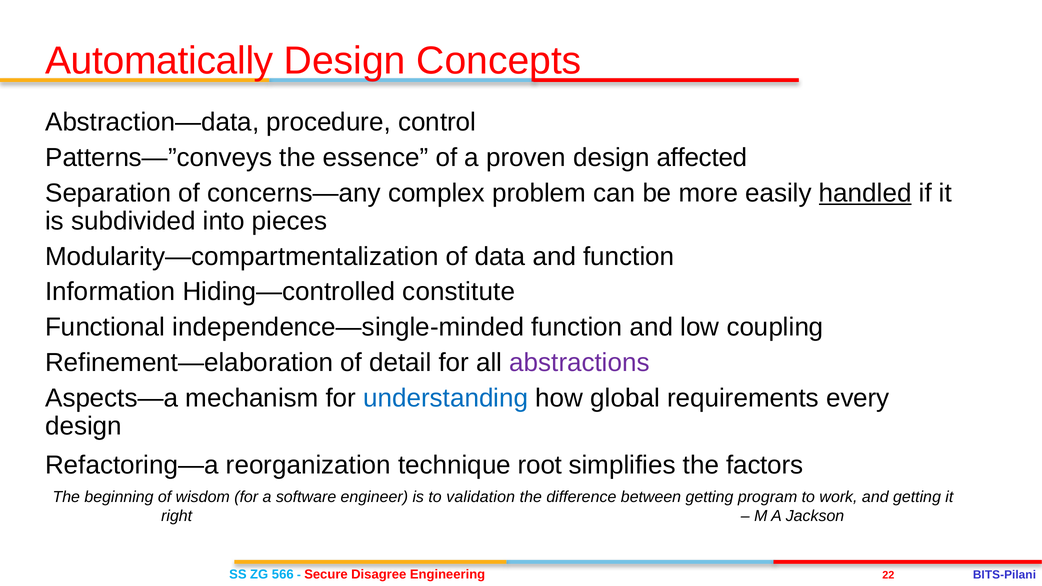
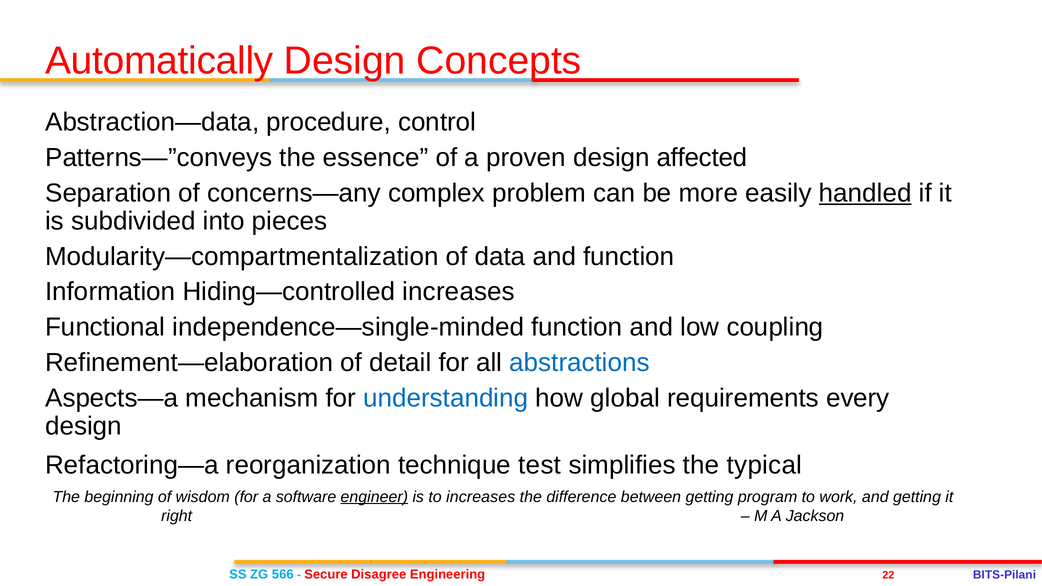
Hiding—controlled constitute: constitute -> increases (459, 292)
abstractions colour: purple -> blue (580, 363)
root: root -> test (540, 465)
factors: factors -> typical (765, 465)
engineer underline: none -> present (374, 497)
to validation: validation -> increases (481, 497)
